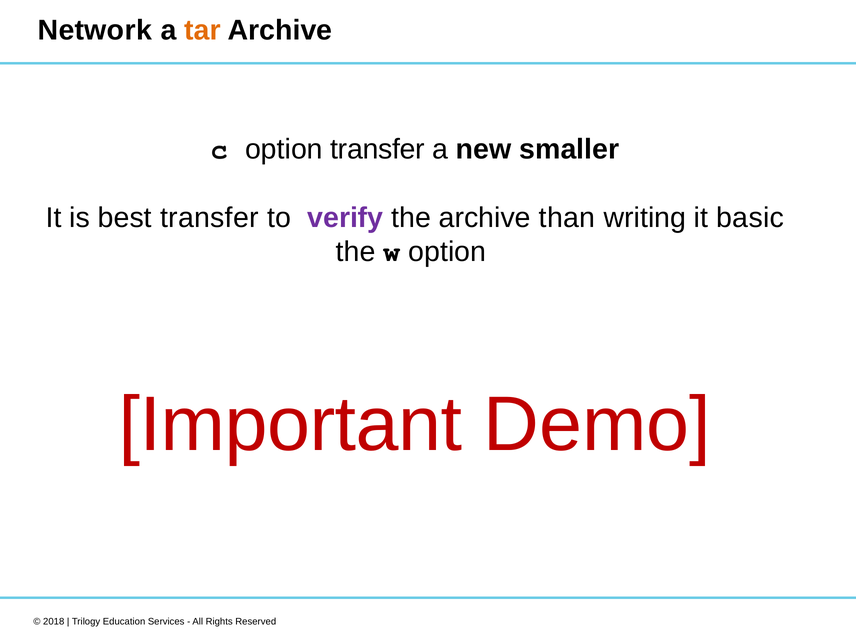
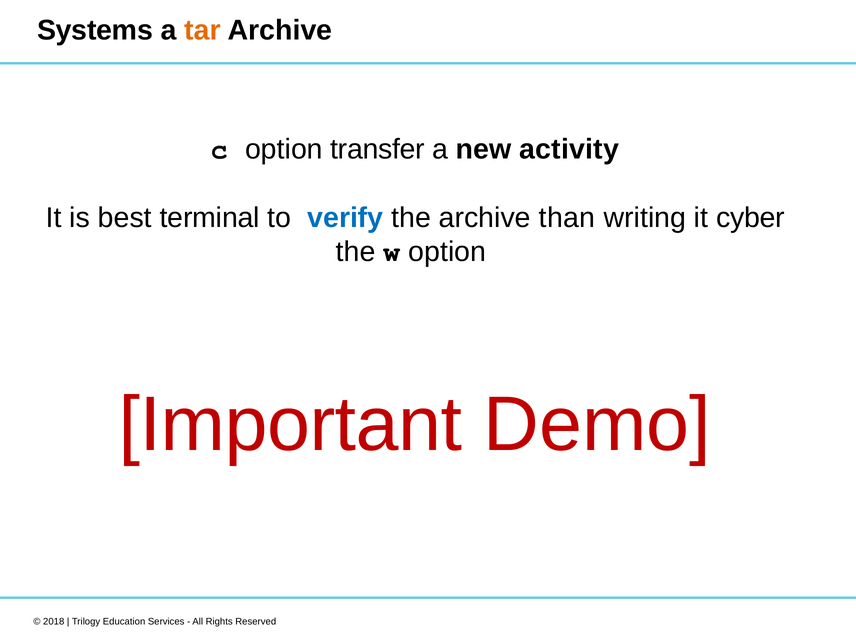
Network: Network -> Systems (95, 30)
smaller: smaller -> activity (569, 149)
best transfer: transfer -> terminal (210, 218)
verify colour: purple -> blue (345, 218)
basic: basic -> cyber (750, 218)
